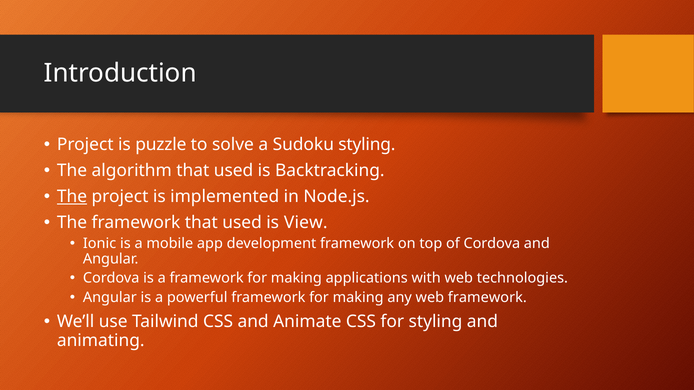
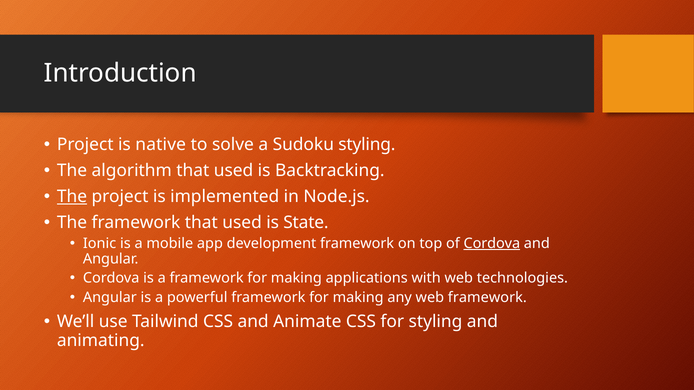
puzzle: puzzle -> native (161, 145)
View: View -> State (306, 223)
Cordova underline: none -> present (492, 244)
